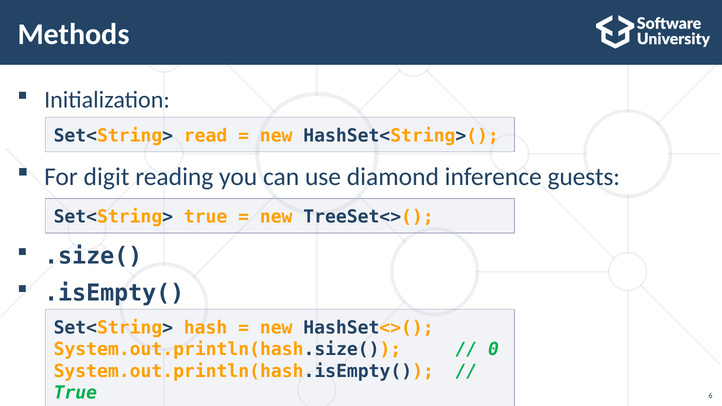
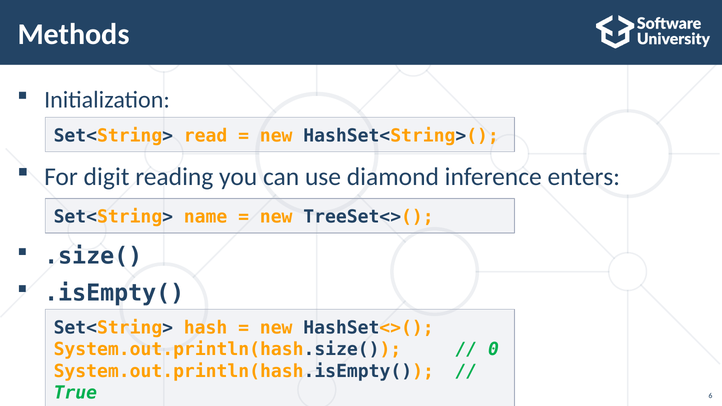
guests: guests -> enters (584, 177)
Set<String> true: true -> name (206, 217)
